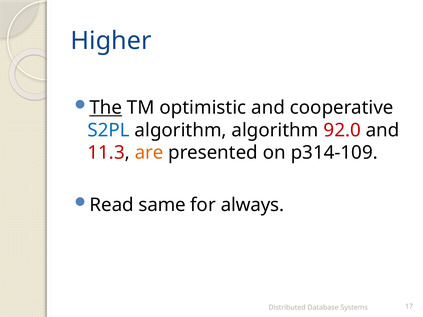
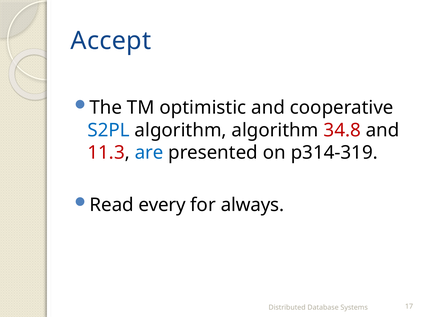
Higher: Higher -> Accept (111, 41)
The underline: present -> none (106, 108)
92.0: 92.0 -> 34.8 (342, 130)
are colour: orange -> blue (149, 153)
p314-109: p314-109 -> p314-319 (334, 153)
same: same -> every (162, 205)
